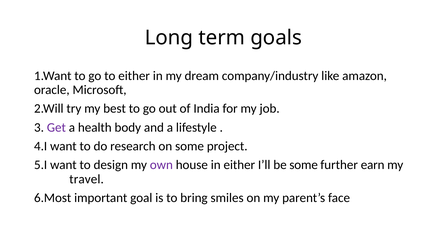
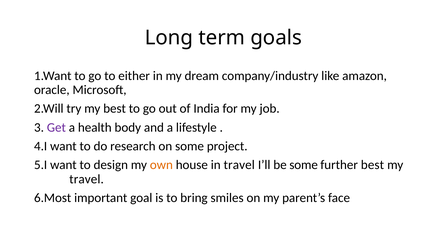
own colour: purple -> orange (161, 165)
in either: either -> travel (239, 165)
further earn: earn -> best (372, 165)
